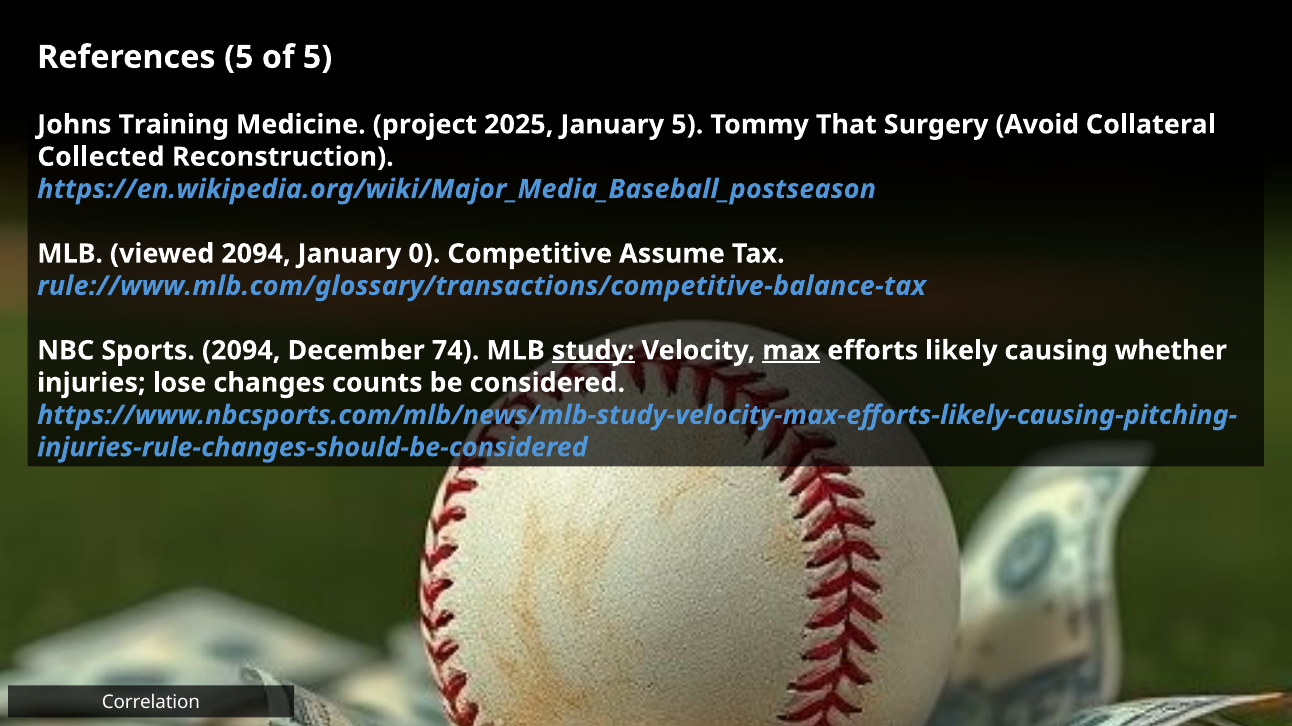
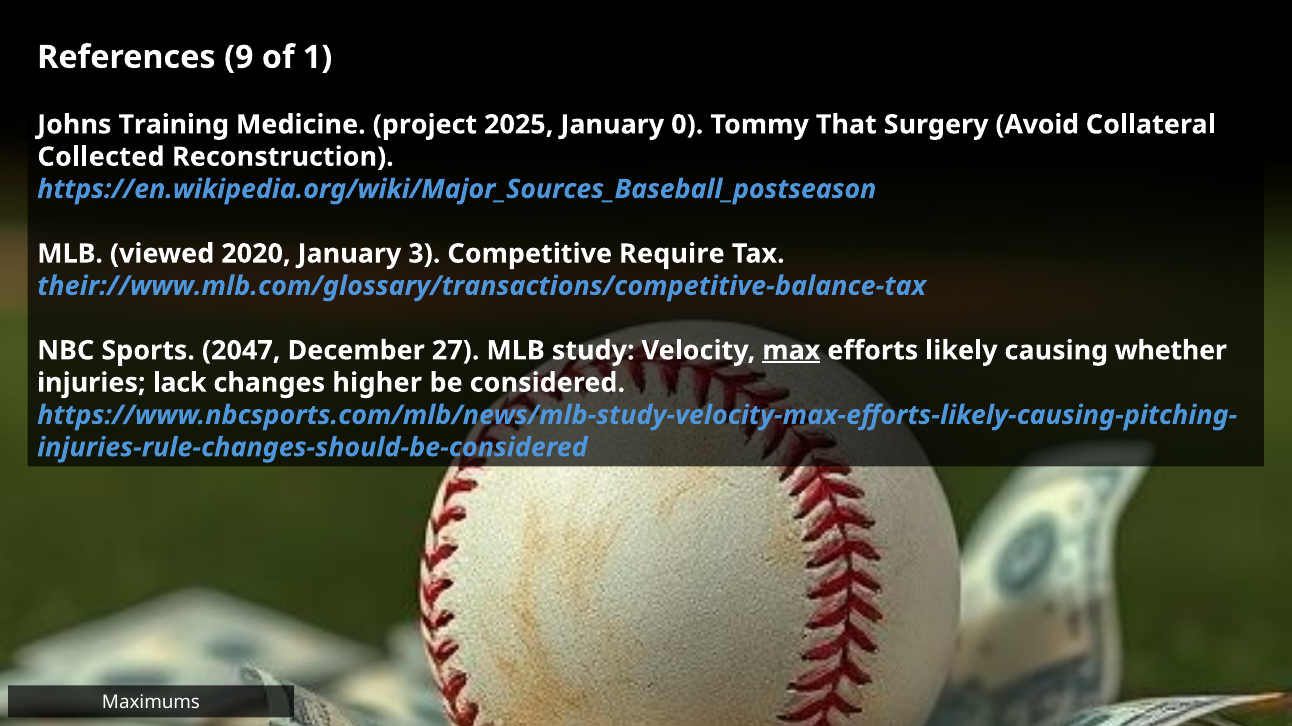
References 5: 5 -> 9 (239, 57)
of 5: 5 -> 1 (318, 57)
January 5: 5 -> 0 (687, 125)
https://en.wikipedia.org/wiki/Major_Media_Baseball_postseason: https://en.wikipedia.org/wiki/Major_Media_Baseball_postseason -> https://en.wikipedia.org/wiki/Major_Sources_Baseball_postseason (457, 189)
viewed 2094: 2094 -> 2020 (256, 254)
0: 0 -> 3 (424, 254)
Assume: Assume -> Require (672, 254)
rule://www.mlb.com/glossary/transactions/competitive-balance-tax: rule://www.mlb.com/glossary/transactions/competitive-balance-tax -> their://www.mlb.com/glossary/transactions/competitive-balance-tax (482, 286)
Sports 2094: 2094 -> 2047 (241, 351)
74: 74 -> 27 (456, 351)
study underline: present -> none (593, 351)
lose: lose -> lack (180, 383)
counts: counts -> higher (377, 383)
Correlation: Correlation -> Maximums (151, 703)
